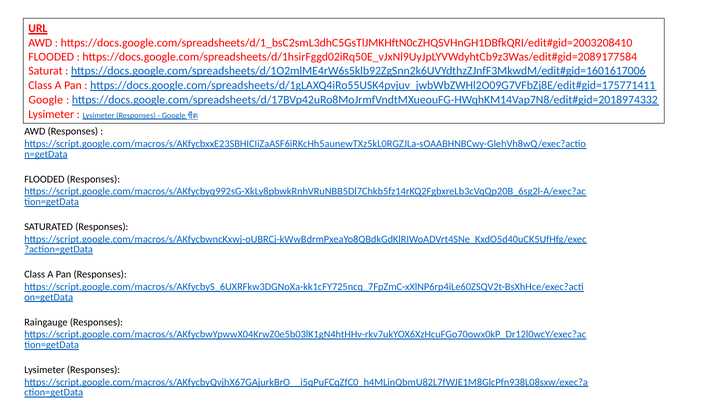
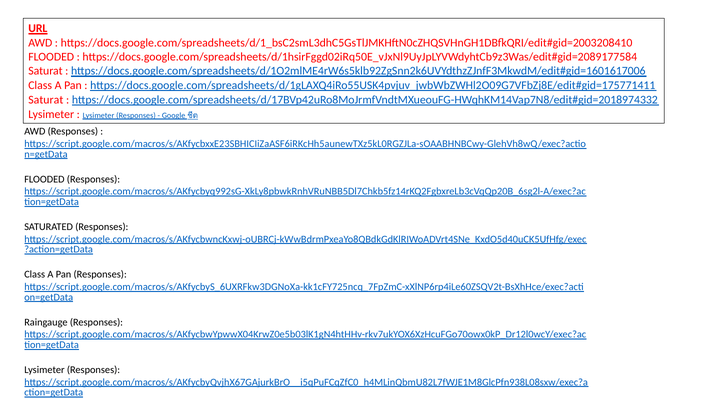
Google: Google -> Saturat (46, 100)
